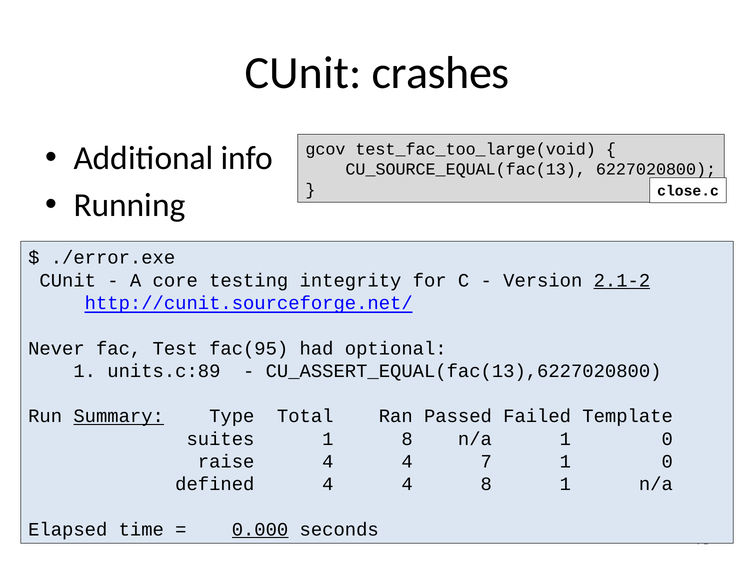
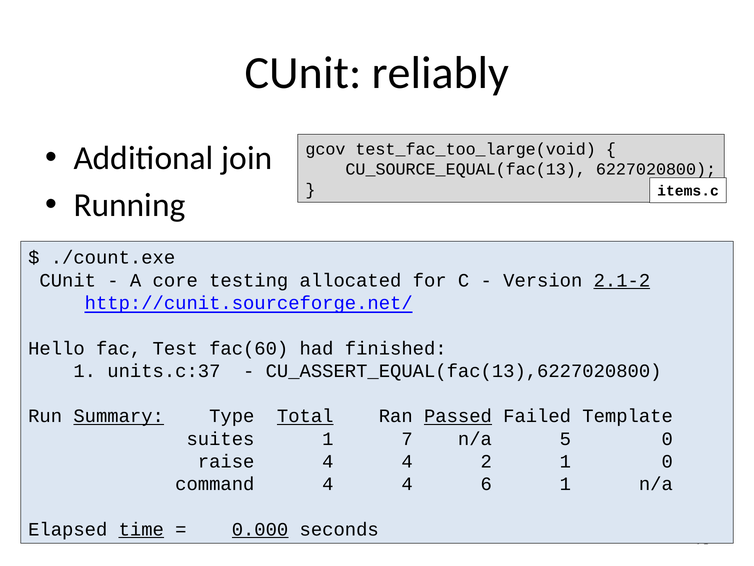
crashes: crashes -> reliably (440, 73)
info: info -> join (247, 158)
close.c: close.c -> items.c (688, 191)
./error.exe: ./error.exe -> ./count.exe (113, 258)
integrity: integrity -> allocated (351, 280)
Never: Never -> Hello (56, 348)
fac(95: fac(95 -> fac(60 (249, 348)
optional: optional -> finished (396, 348)
units.c:89: units.c:89 -> units.c:37 (164, 371)
Total underline: none -> present (305, 416)
Passed underline: none -> present (458, 416)
1 8: 8 -> 7 (407, 438)
n/a 1: 1 -> 5 (565, 438)
7: 7 -> 2 (486, 461)
defined: defined -> command (215, 484)
4 8: 8 -> 6 (486, 484)
time underline: none -> present (141, 529)
